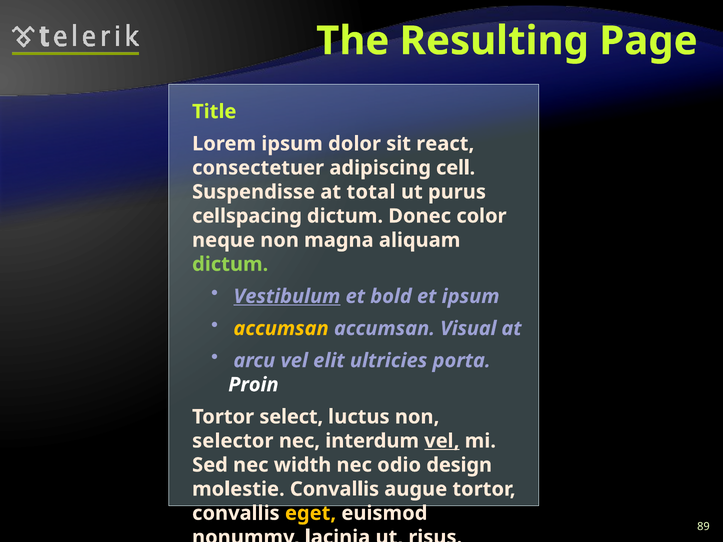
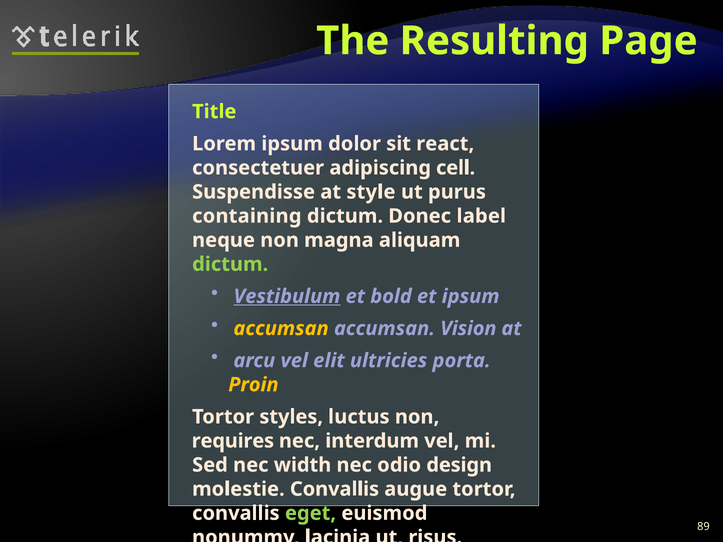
total: total -> style (371, 192)
cellspacing: cellspacing -> containing (247, 216)
color: color -> label (481, 216)
Visual: Visual -> Vision (468, 329)
Proin colour: white -> yellow (253, 385)
select: select -> styles (291, 417)
selector: selector -> requires (233, 441)
vel underline: present -> none (442, 441)
eget colour: yellow -> light green (311, 513)
